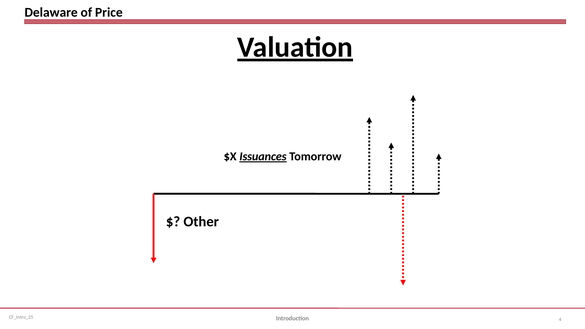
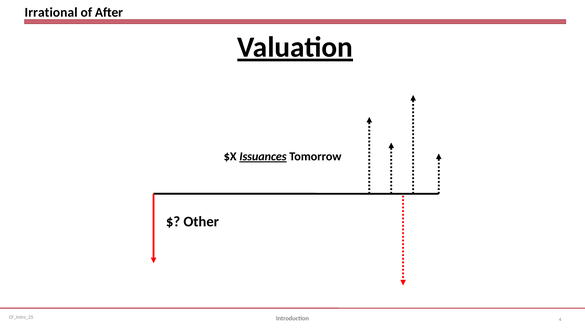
Delaware: Delaware -> Irrational (51, 12)
Price: Price -> After (109, 12)
